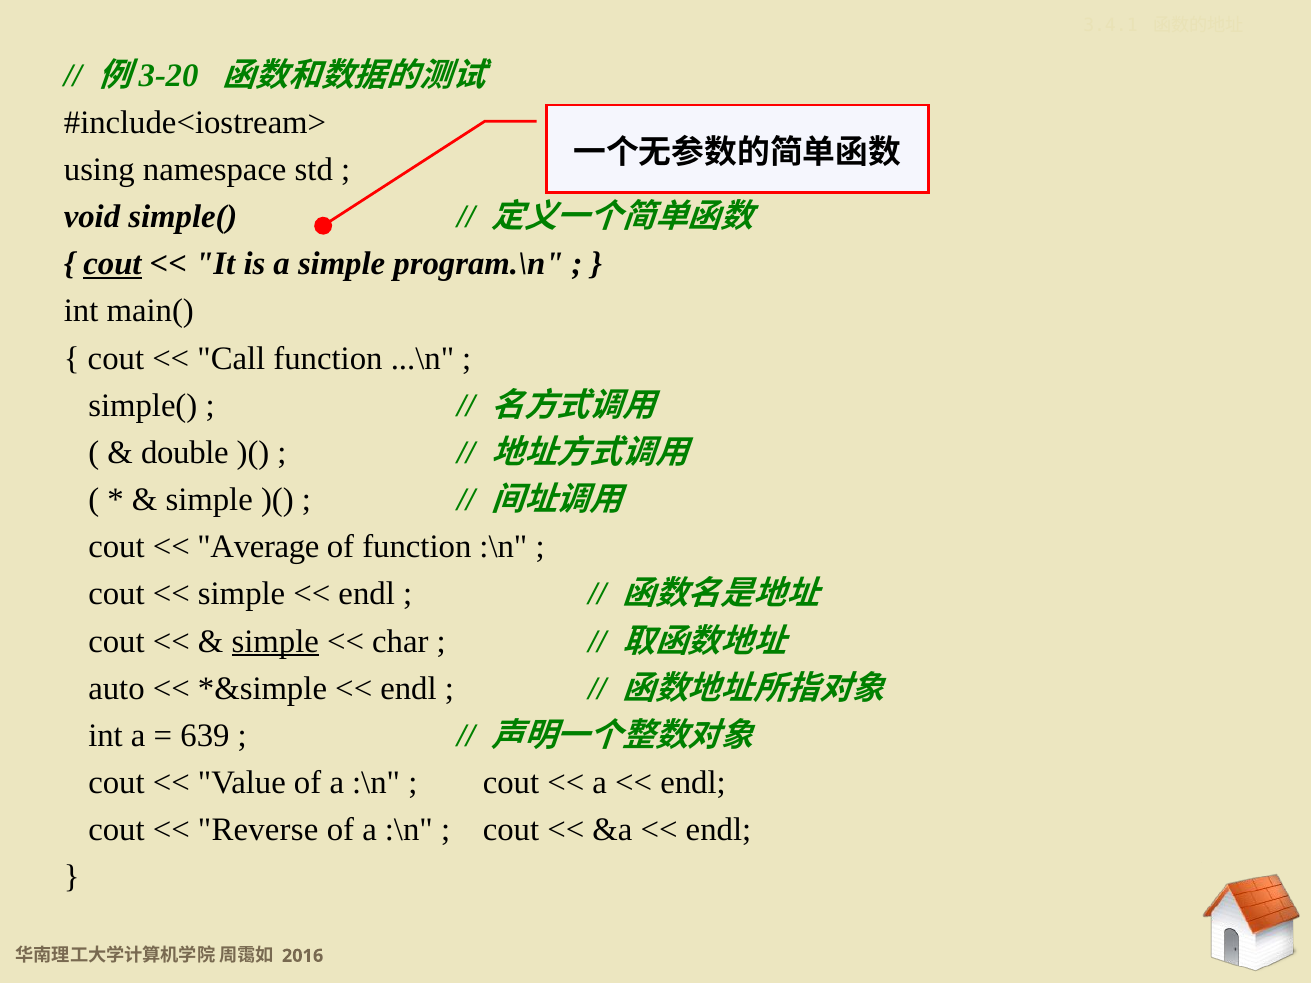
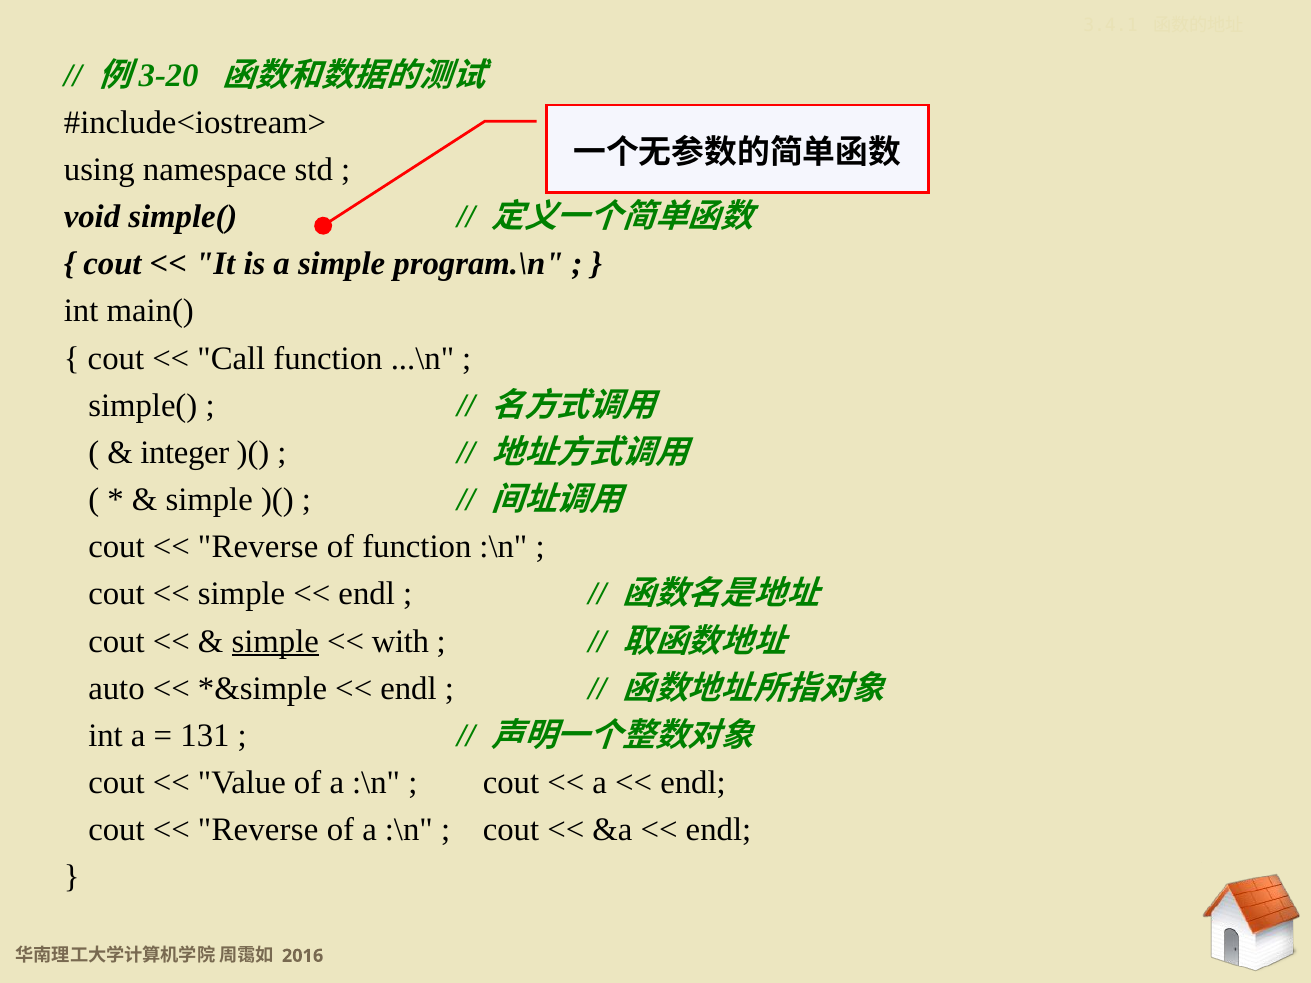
cout underline: present -> none (112, 264)
double: double -> integer (185, 453)
Average: Average -> Reverse (258, 547)
char: char -> with (400, 641)
639: 639 -> 131 (205, 736)
